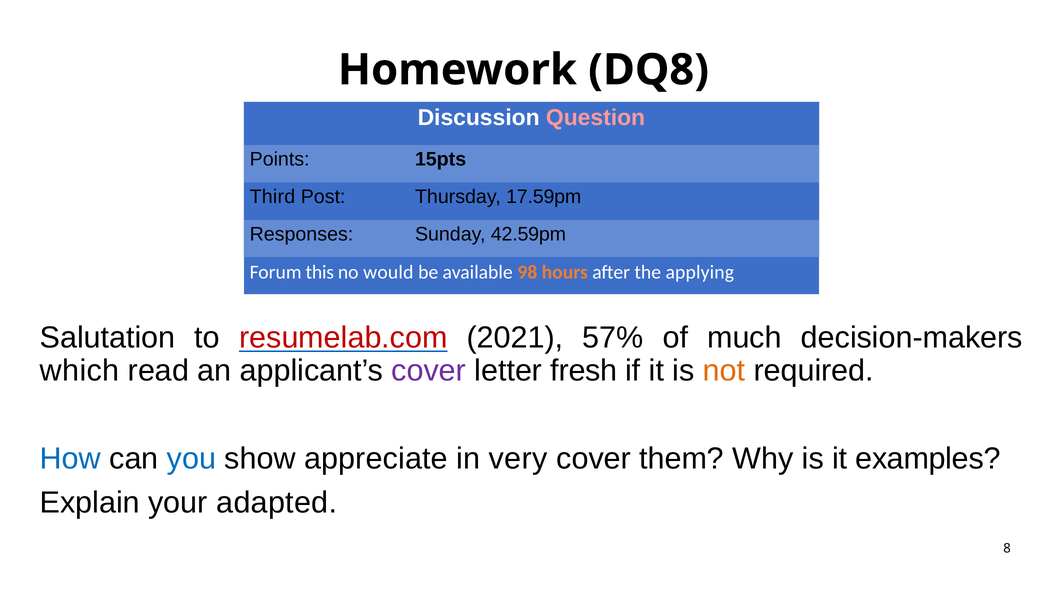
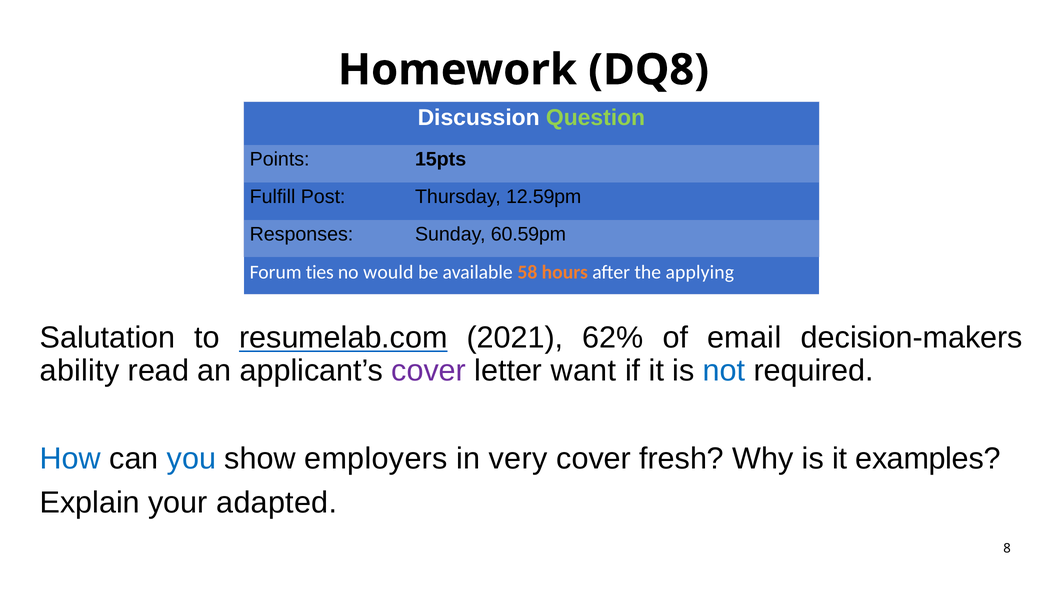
Question colour: pink -> light green (596, 118)
Third: Third -> Fulfill (273, 197)
17.59pm: 17.59pm -> 12.59pm (544, 197)
42.59pm: 42.59pm -> 60.59pm (528, 234)
this: this -> ties (320, 272)
98: 98 -> 58 (527, 272)
resumelab.com colour: red -> black (343, 338)
57%: 57% -> 62% (613, 338)
much: much -> email (744, 338)
which: which -> ability (80, 371)
fresh: fresh -> want (583, 371)
not colour: orange -> blue (724, 371)
appreciate: appreciate -> employers (376, 458)
them: them -> fresh (682, 458)
